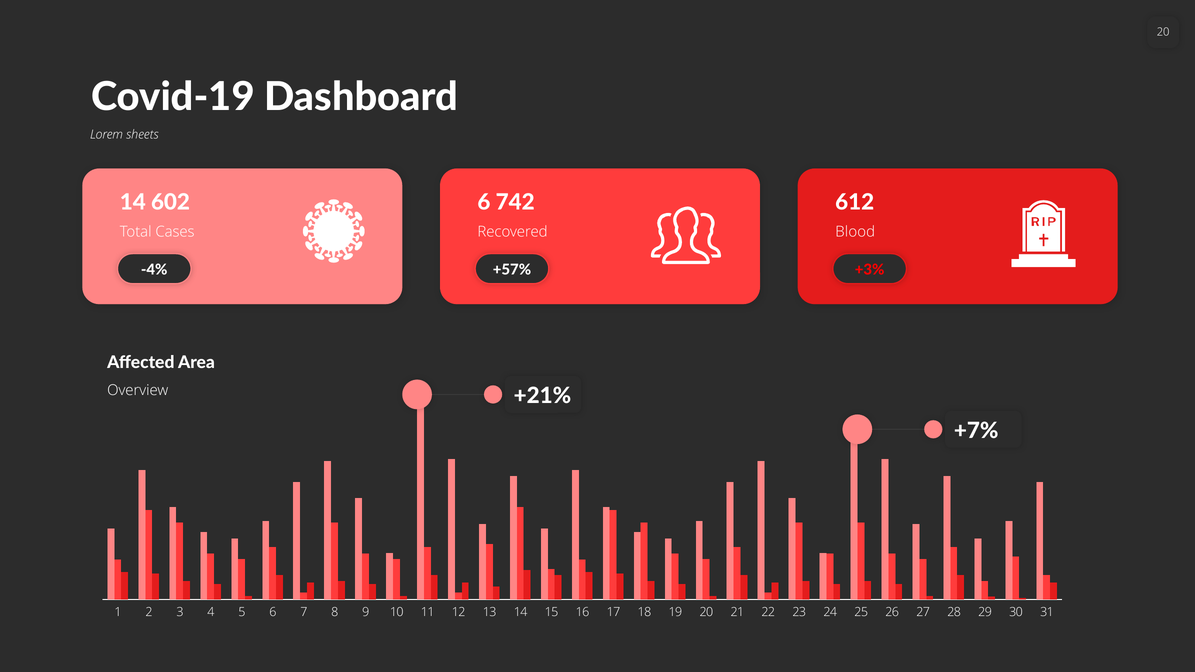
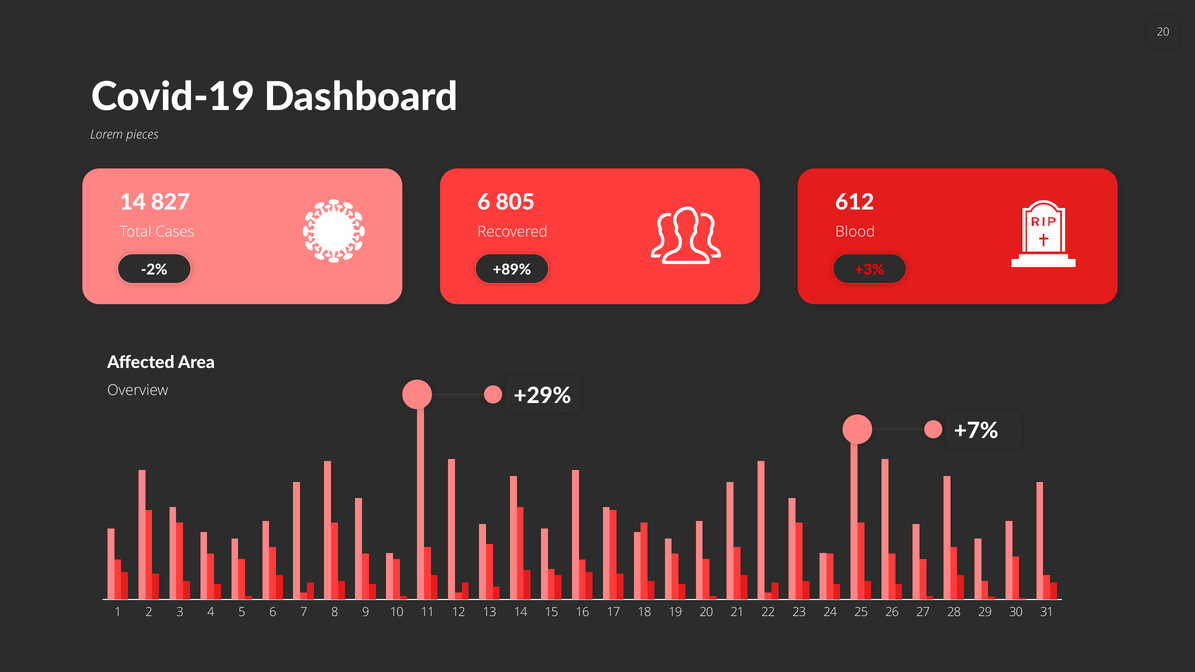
sheets: sheets -> pieces (142, 135)
602: 602 -> 827 (170, 203)
742: 742 -> 805 (515, 203)
-4%: -4% -> -2% (154, 270)
+57%: +57% -> +89% (512, 270)
+21%: +21% -> +29% (542, 396)
